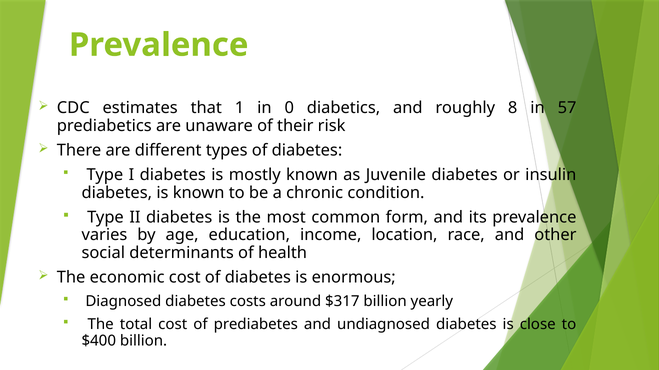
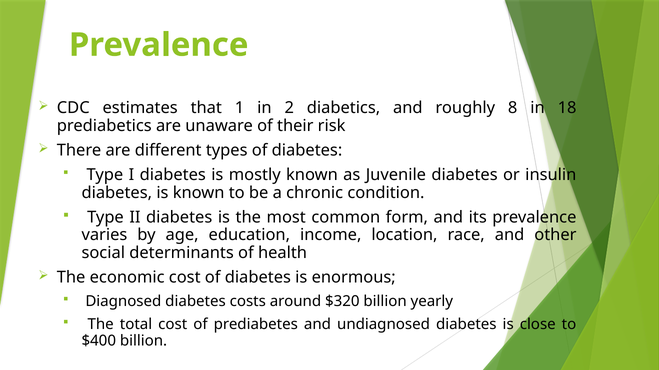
0: 0 -> 2 (289, 108)
57: 57 -> 18 (567, 108)
$317: $317 -> $320 (342, 302)
